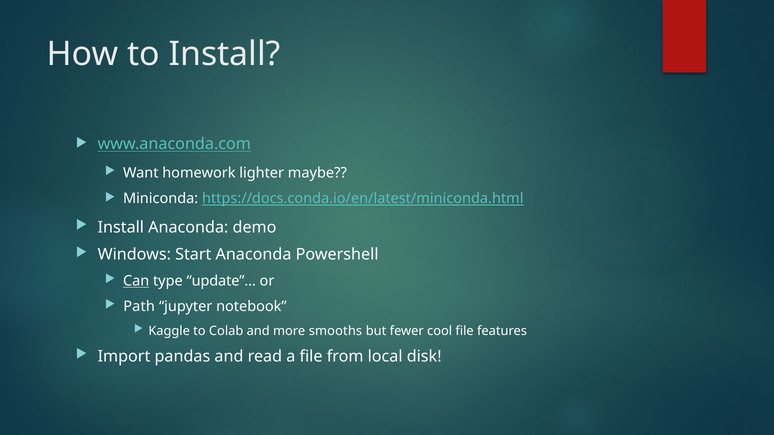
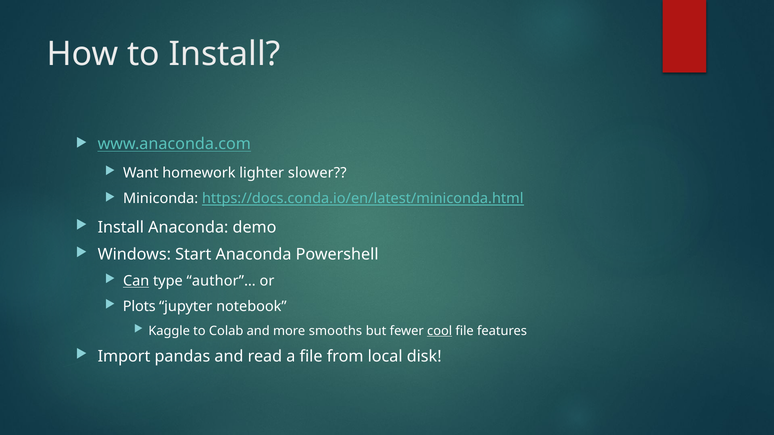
maybe: maybe -> slower (317, 173)
update”…: update”… -> author”… (221, 281)
Path: Path -> Plots (139, 307)
cool underline: none -> present (440, 331)
